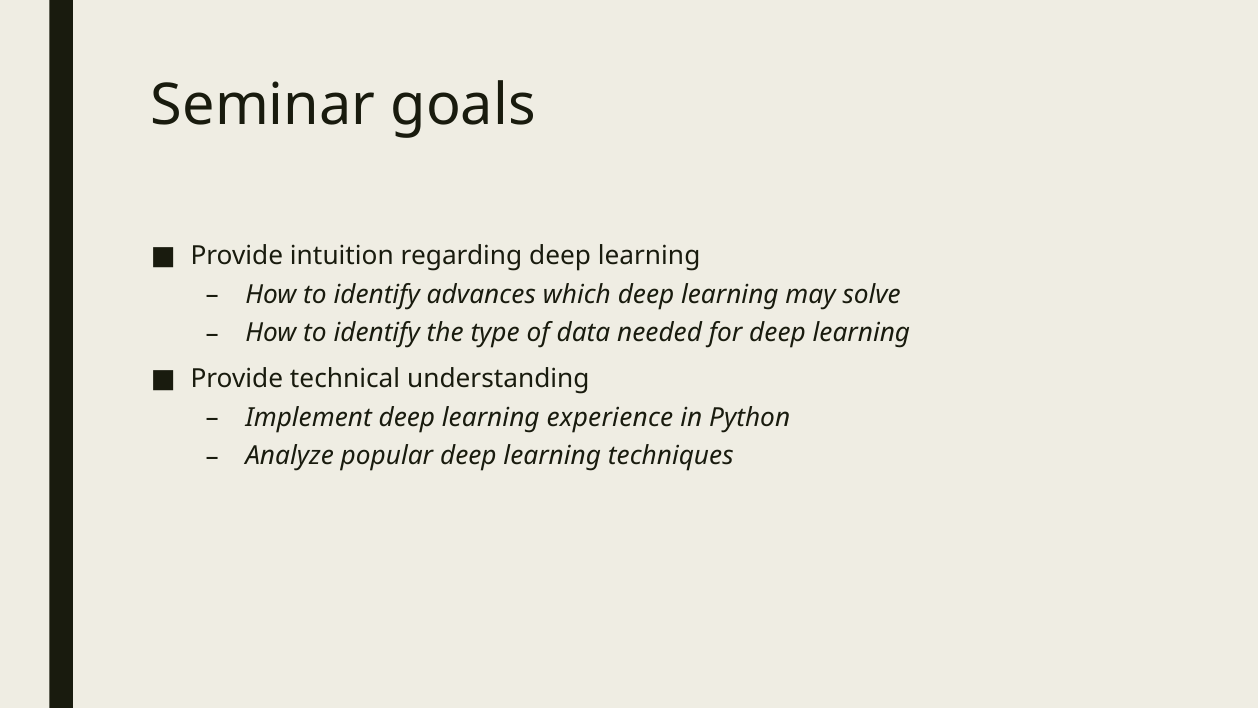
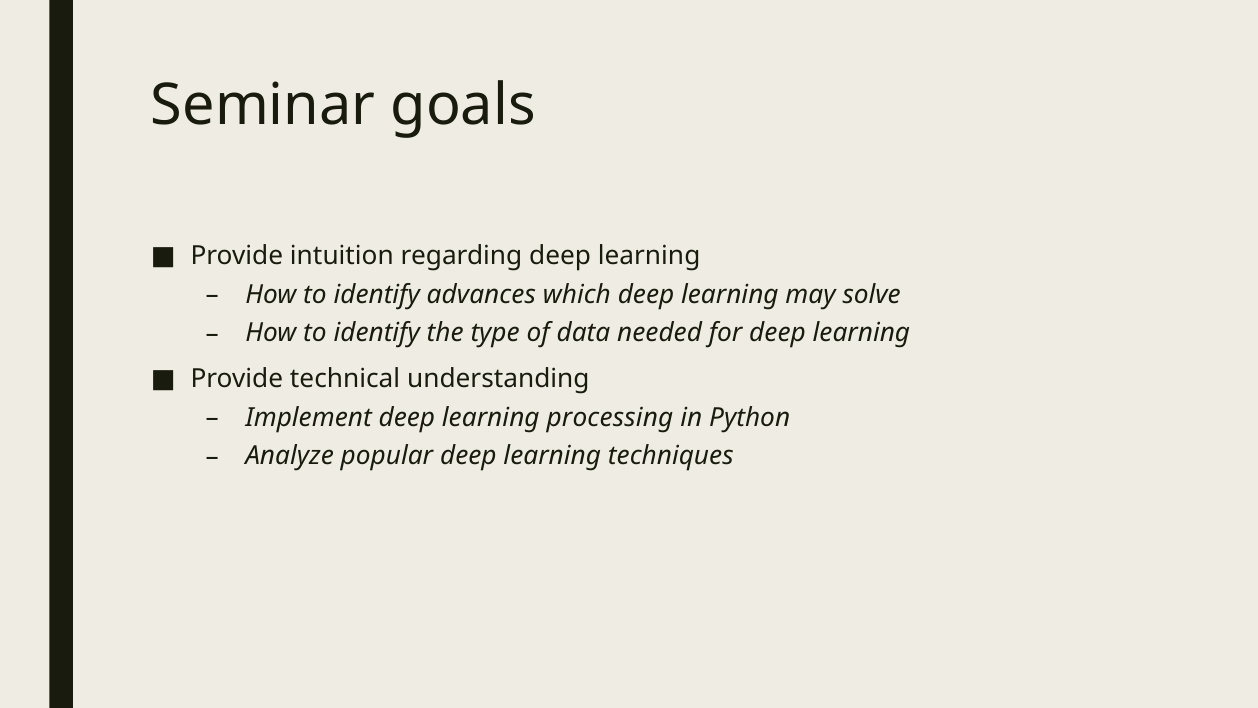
experience: experience -> processing (610, 417)
